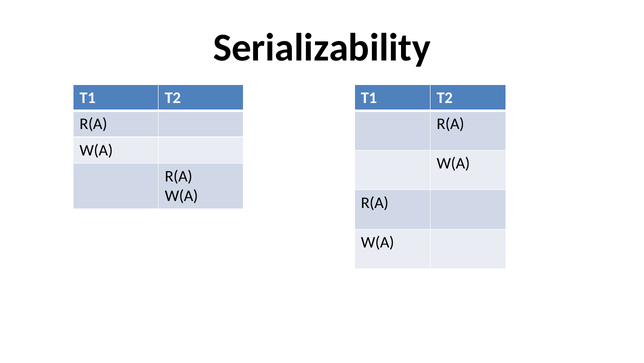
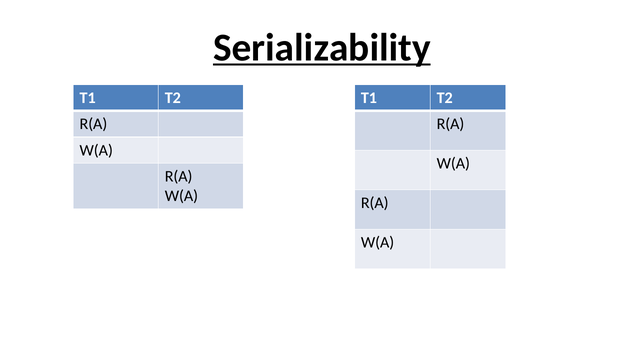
Serializability underline: none -> present (322, 47)
